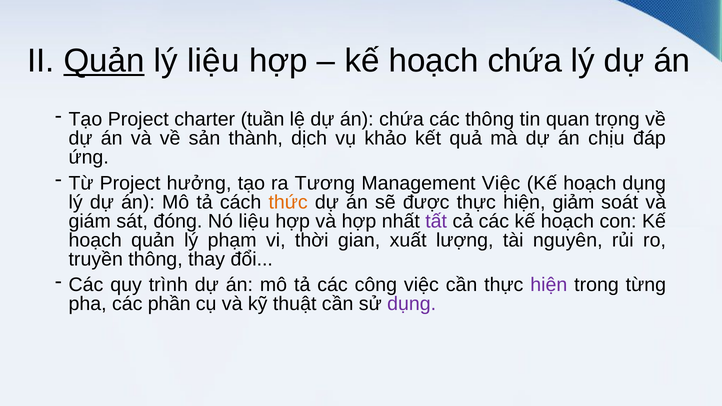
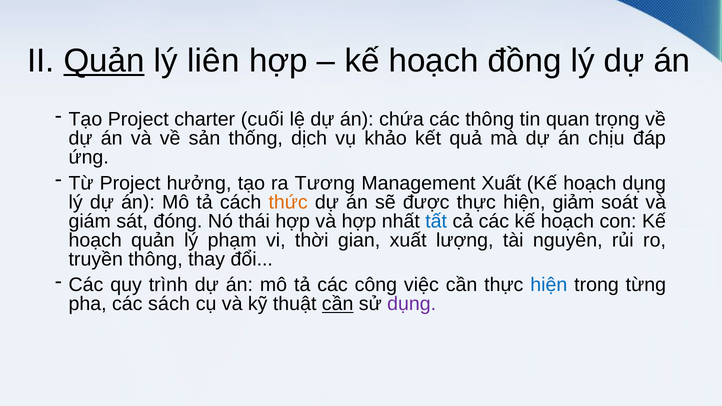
lý liệu: liệu -> liên (213, 61)
hoạch chứa: chứa -> đồng (525, 61)
tuần: tuần -> cuối (262, 120)
thành: thành -> thống (256, 139)
Management Việc: Việc -> Xuất (501, 183)
Nó liệu: liệu -> thái (254, 221)
tất colour: purple -> blue (436, 221)
hiện colour: purple -> blue (549, 285)
phần: phần -> sách (169, 304)
cần underline: none -> present (338, 304)
